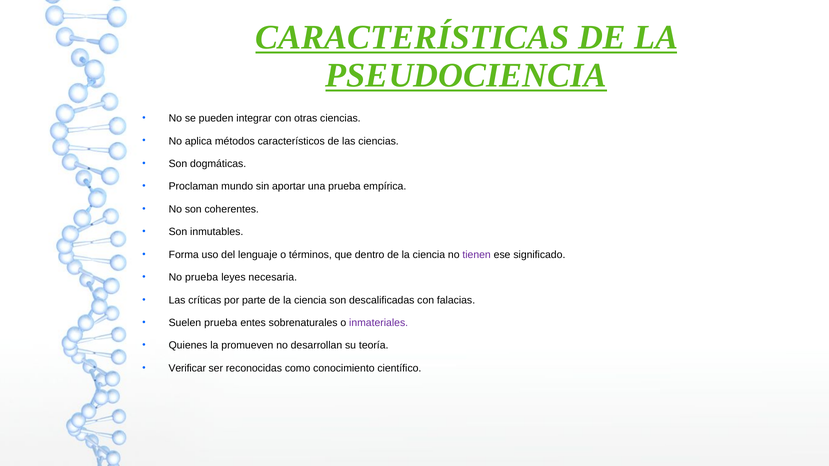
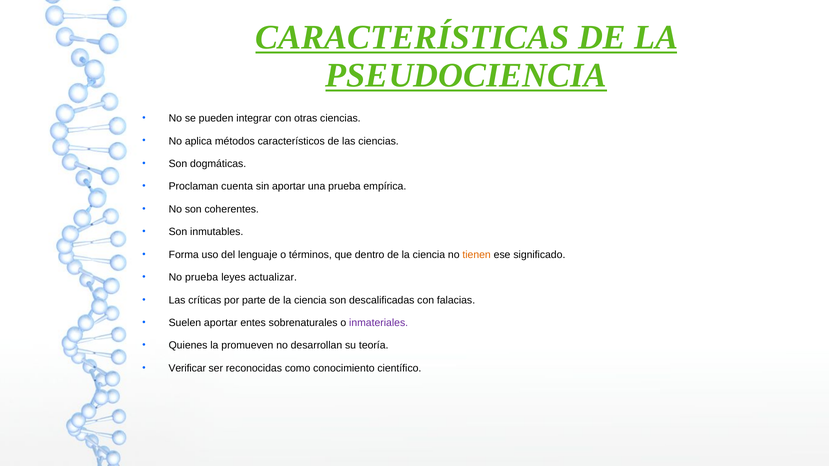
mundo: mundo -> cuenta (237, 187)
tienen colour: purple -> orange (477, 255)
necesaria: necesaria -> actualizar (273, 278)
Suelen prueba: prueba -> aportar (221, 323)
